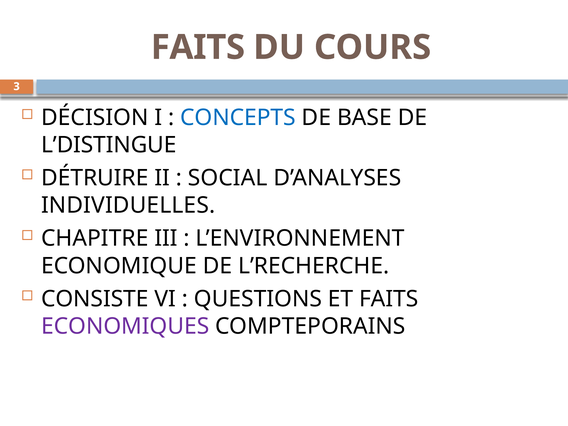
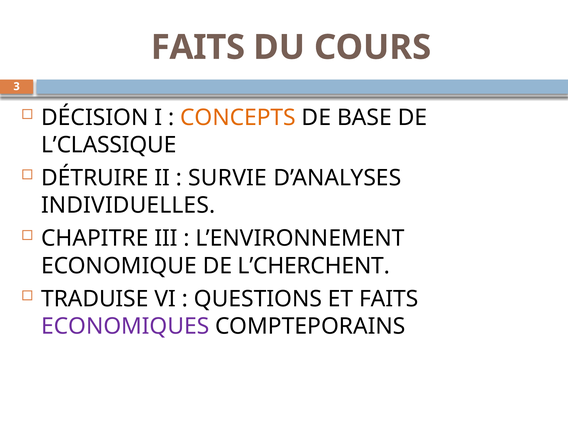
CONCEPTS colour: blue -> orange (238, 118)
L’DISTINGUE: L’DISTINGUE -> L’CLASSIQUE (109, 145)
SOCIAL: SOCIAL -> SURVIE (228, 178)
L’RECHERCHE: L’RECHERCHE -> L’CHERCHENT (314, 266)
CONSISTE: CONSISTE -> TRADUISE (95, 299)
